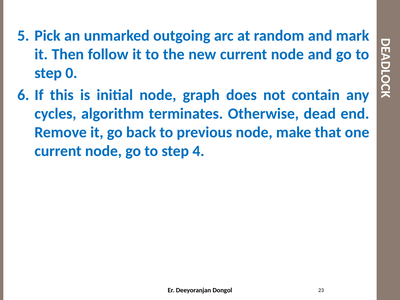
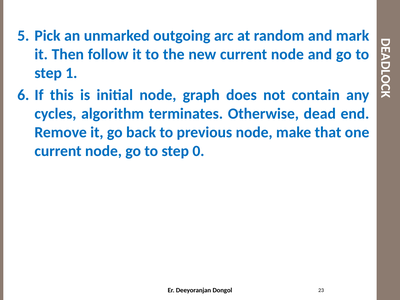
0: 0 -> 1 (71, 73)
4: 4 -> 0 (198, 151)
